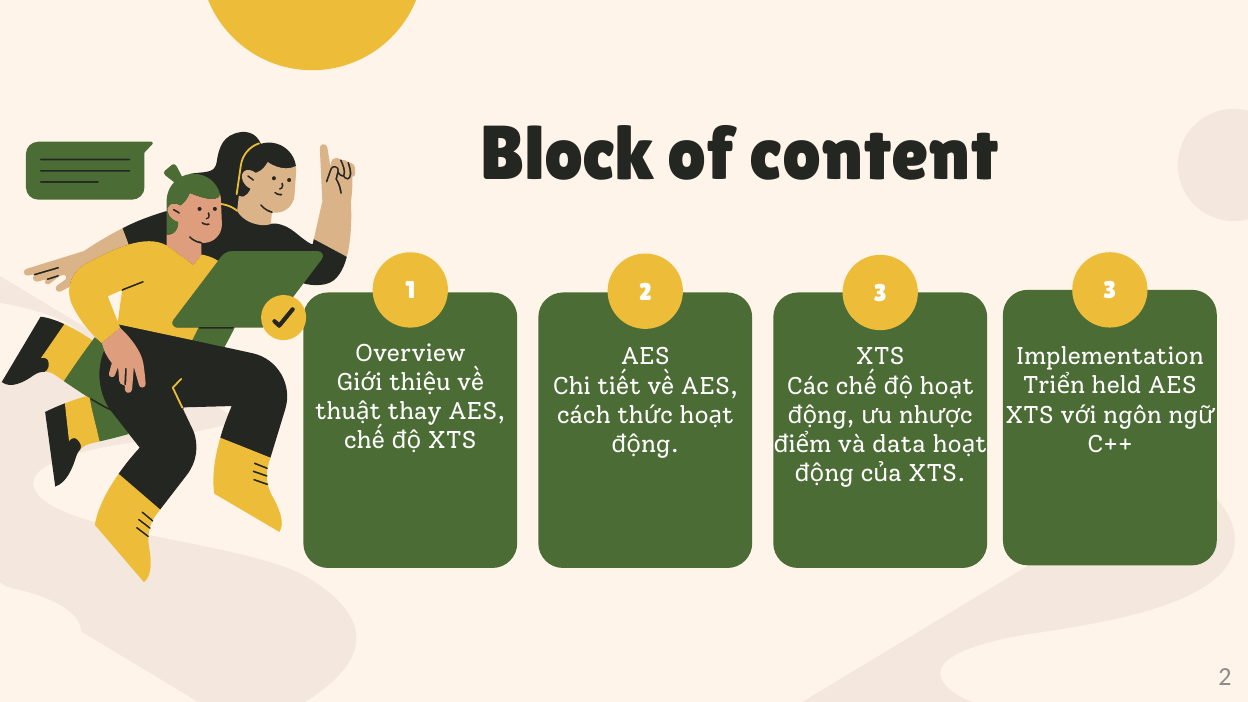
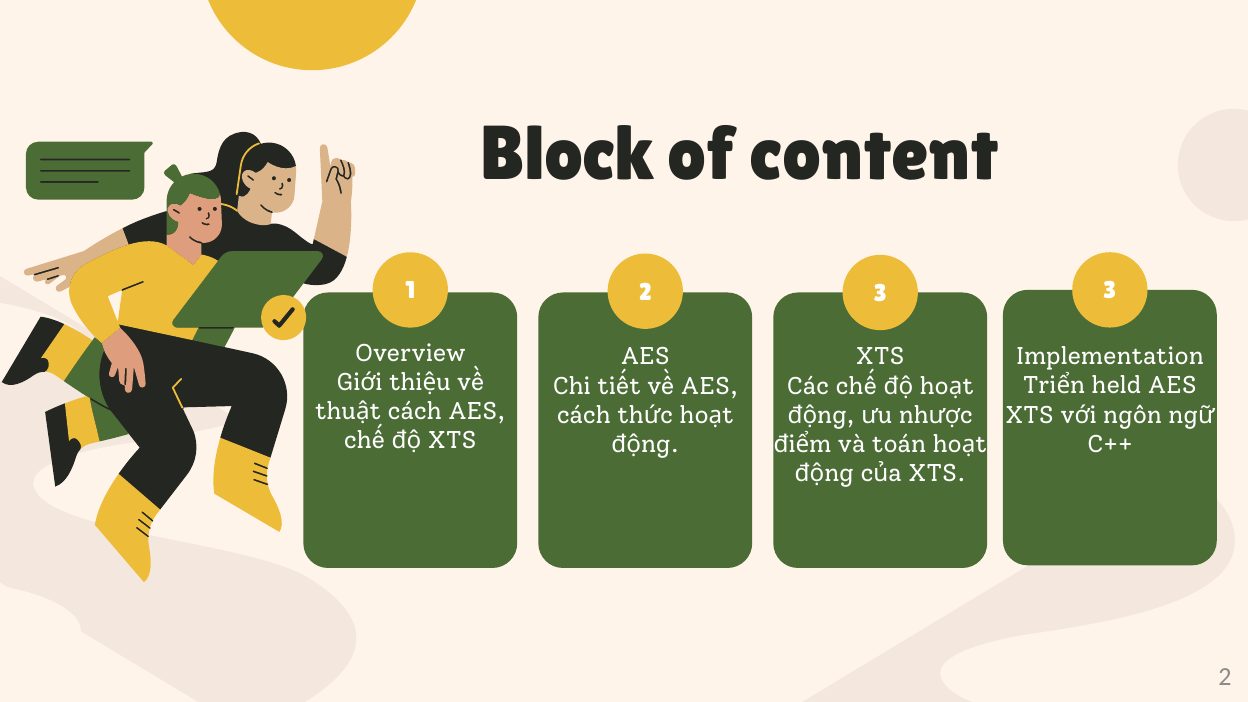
thay: thay -> cách (415, 412)
data: data -> toán (899, 444)
